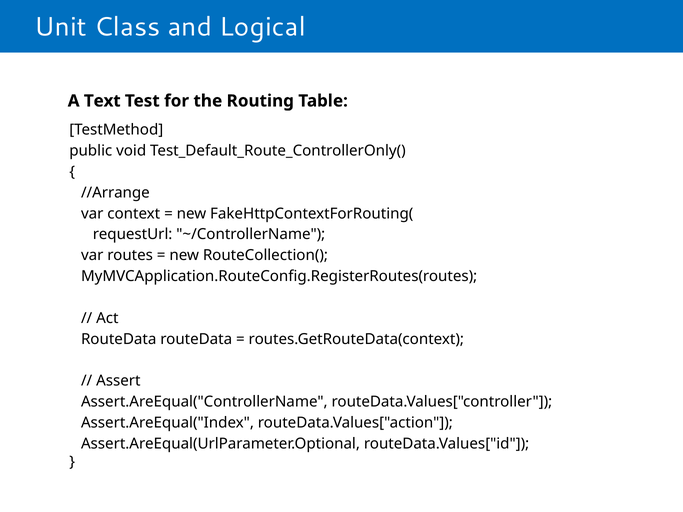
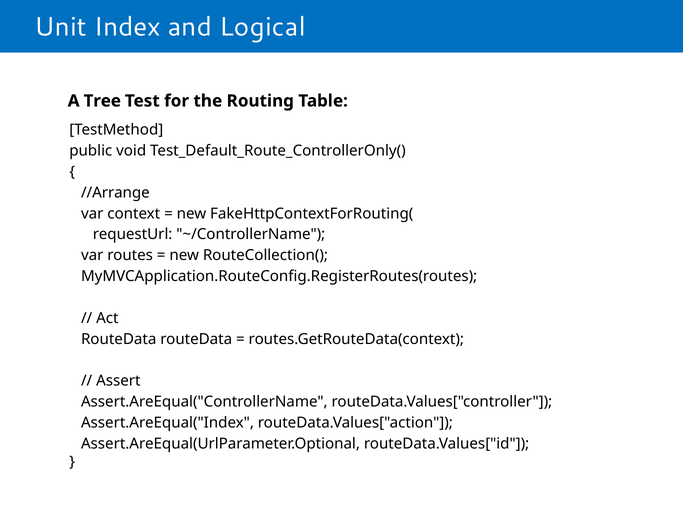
Class: Class -> Index (127, 27)
Text: Text -> Tree (102, 101)
